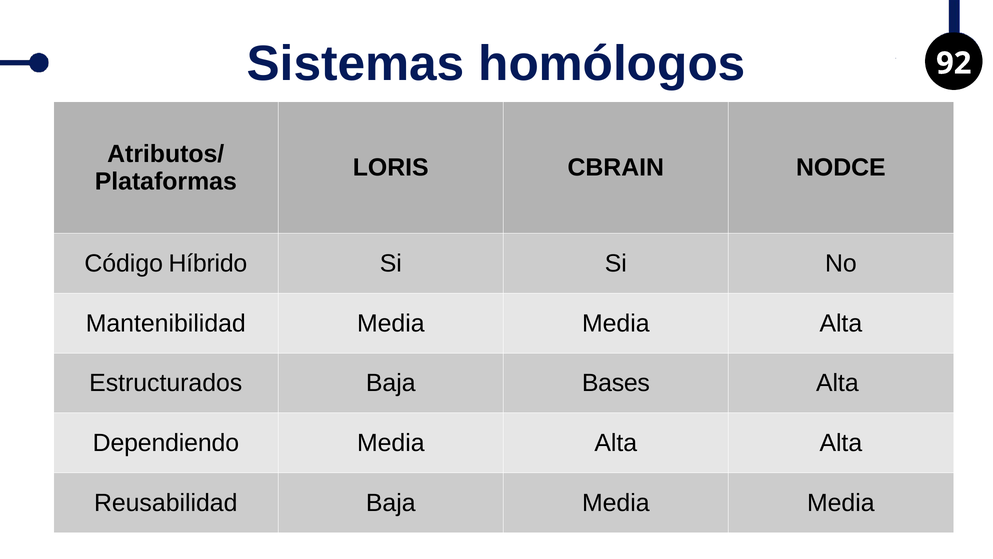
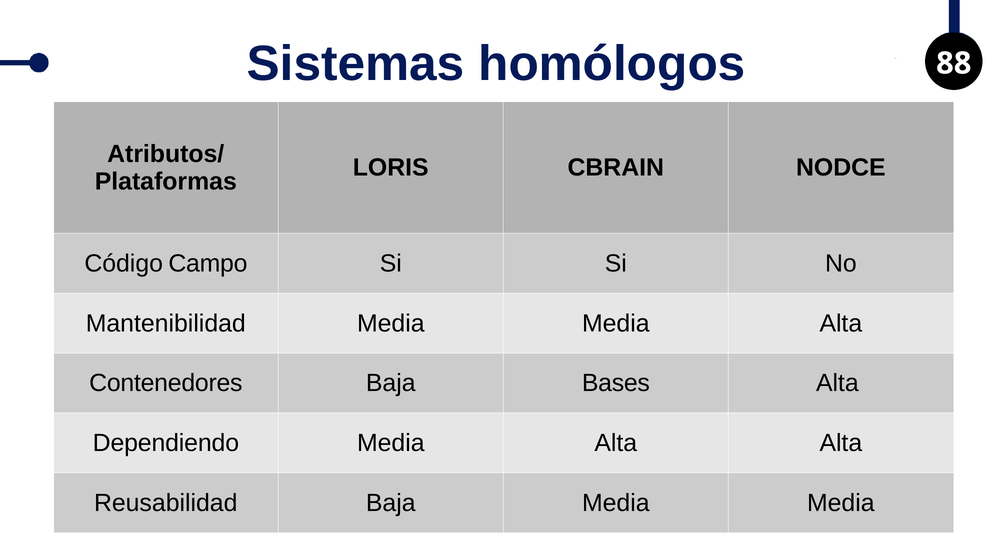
92: 92 -> 88 (954, 63)
Híbrido: Híbrido -> Campo (208, 263)
Estructurados: Estructurados -> Contenedores (166, 383)
